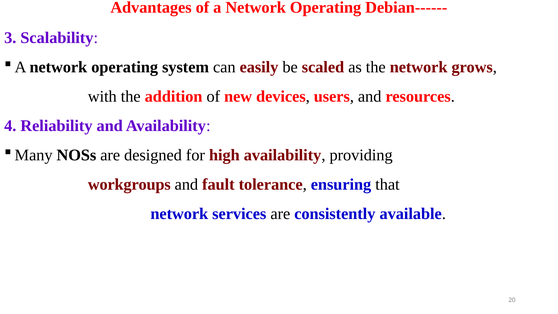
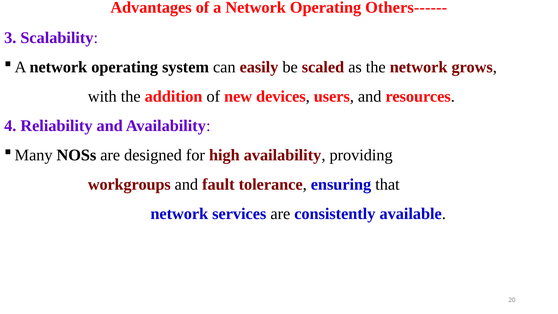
Debian------: Debian------ -> Others------ (406, 7)
